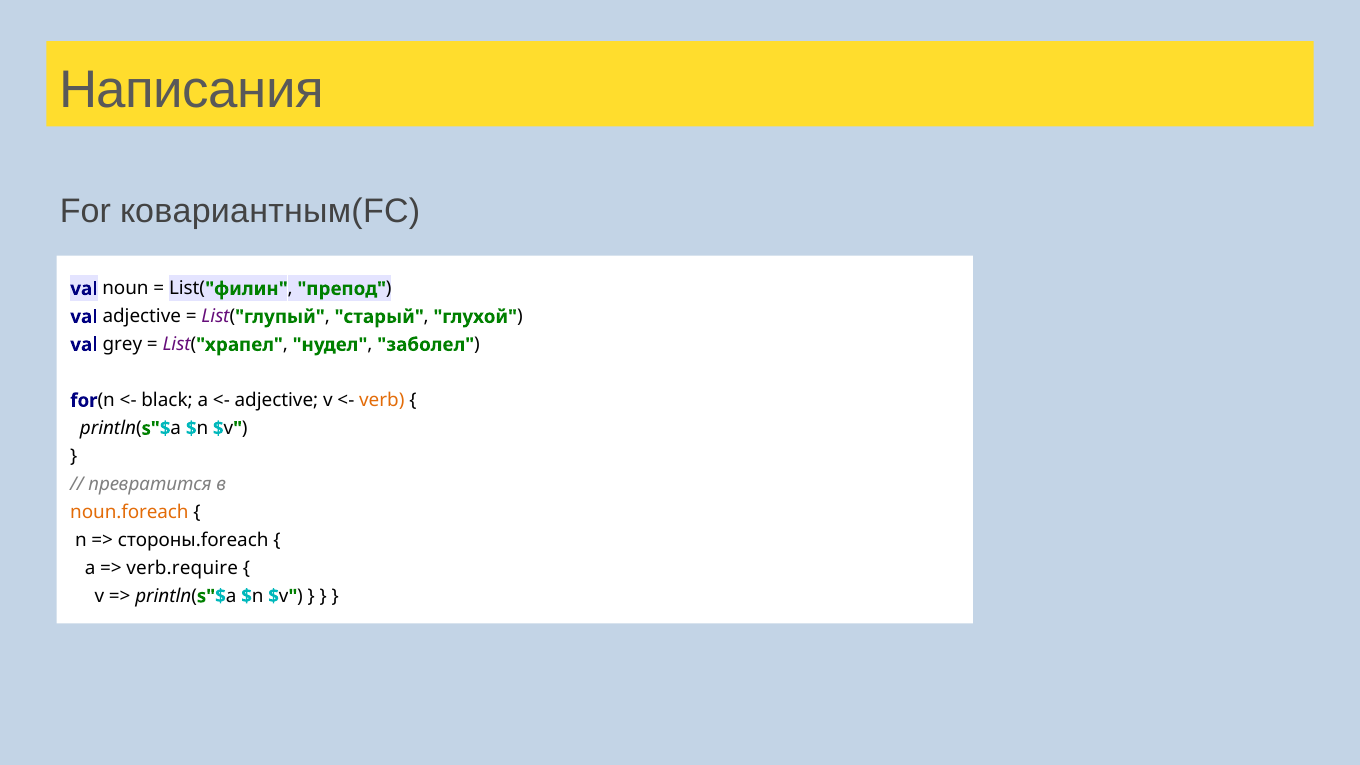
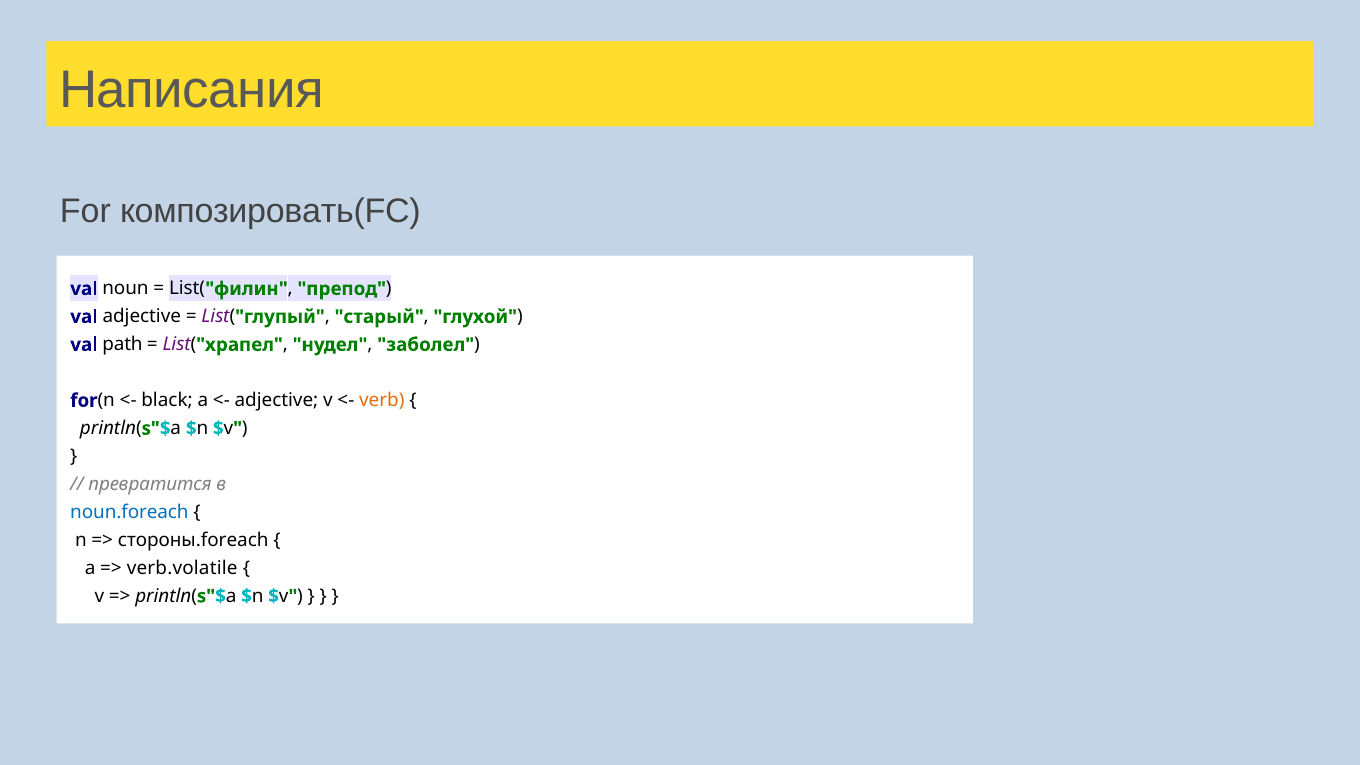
ковариантным(FC: ковариантным(FC -> композировать(FC (270, 212)
grey: grey -> path (123, 345)
noun.foreach colour: orange -> blue (129, 512)
verb.require: verb.require -> verb.volatile (182, 568)
